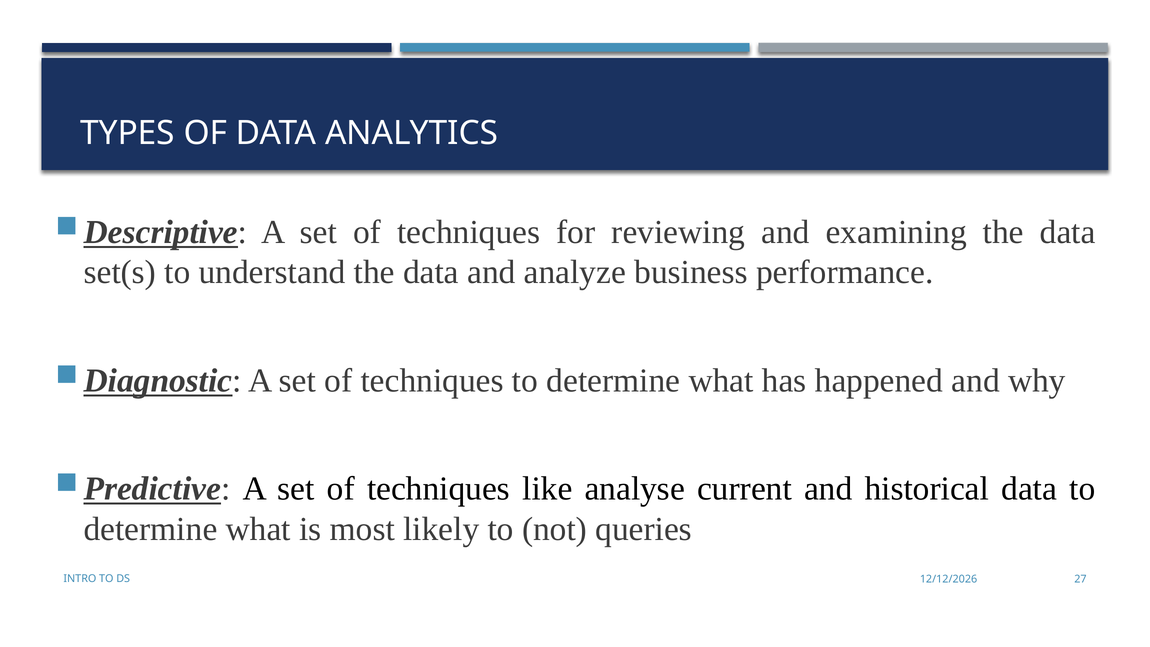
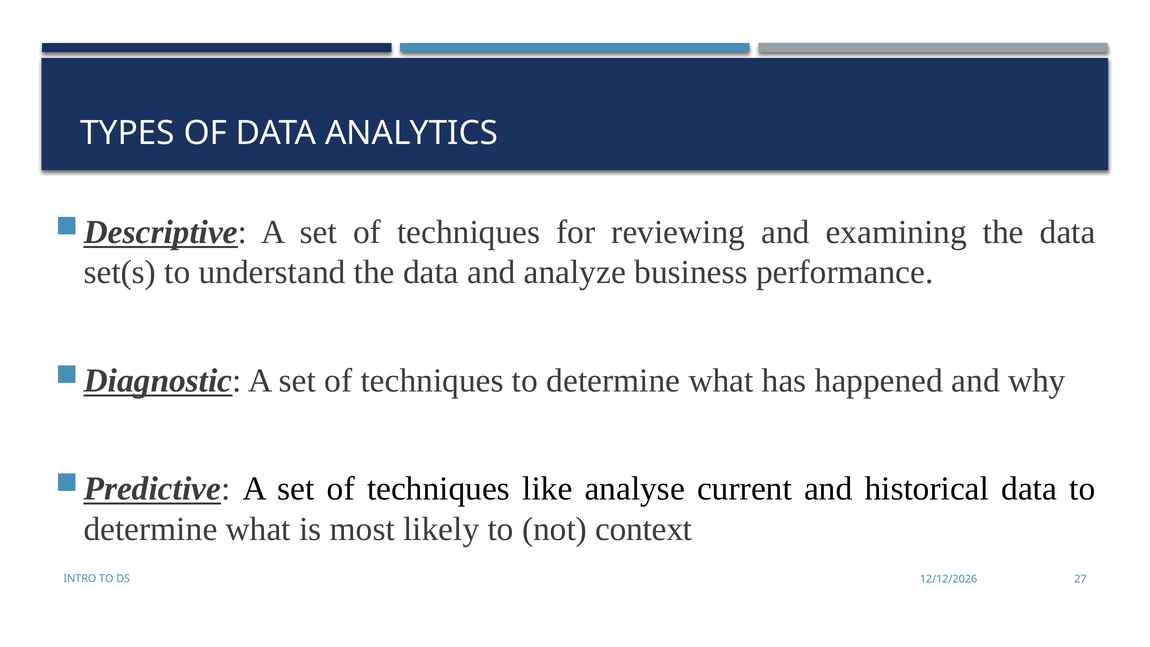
queries: queries -> context (644, 529)
